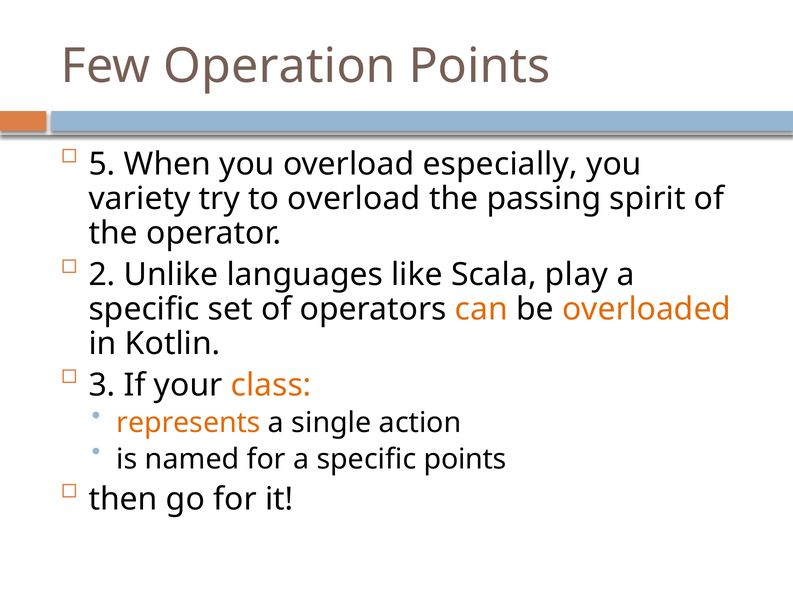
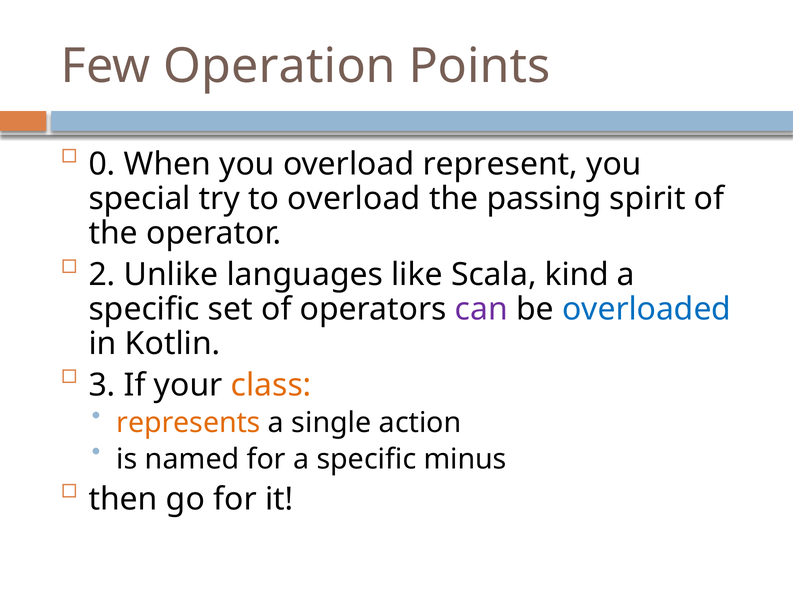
5: 5 -> 0 (102, 164)
especially: especially -> represent (500, 164)
variety: variety -> special (140, 199)
play: play -> kind (577, 275)
can colour: orange -> purple (481, 309)
overloaded colour: orange -> blue (647, 309)
specific points: points -> minus (465, 459)
